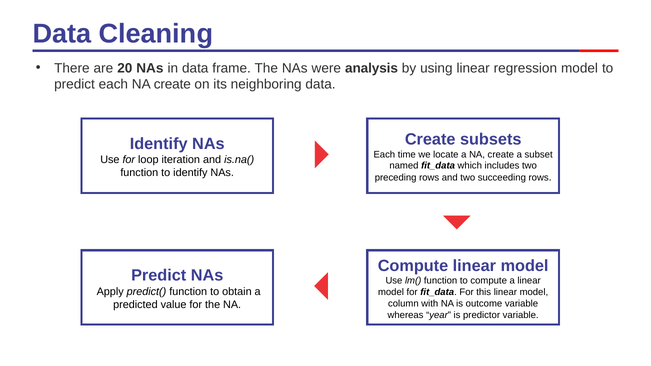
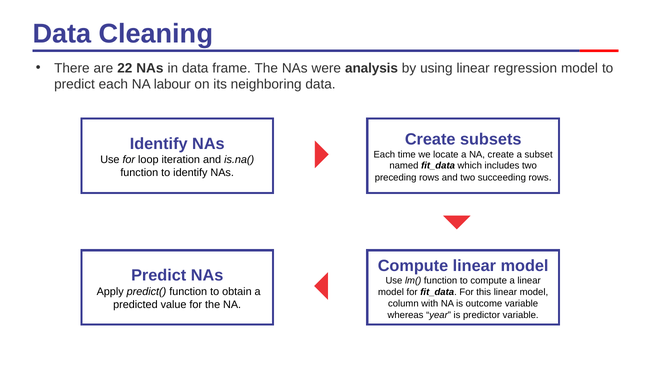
20: 20 -> 22 (125, 68)
each NA create: create -> labour (172, 84)
